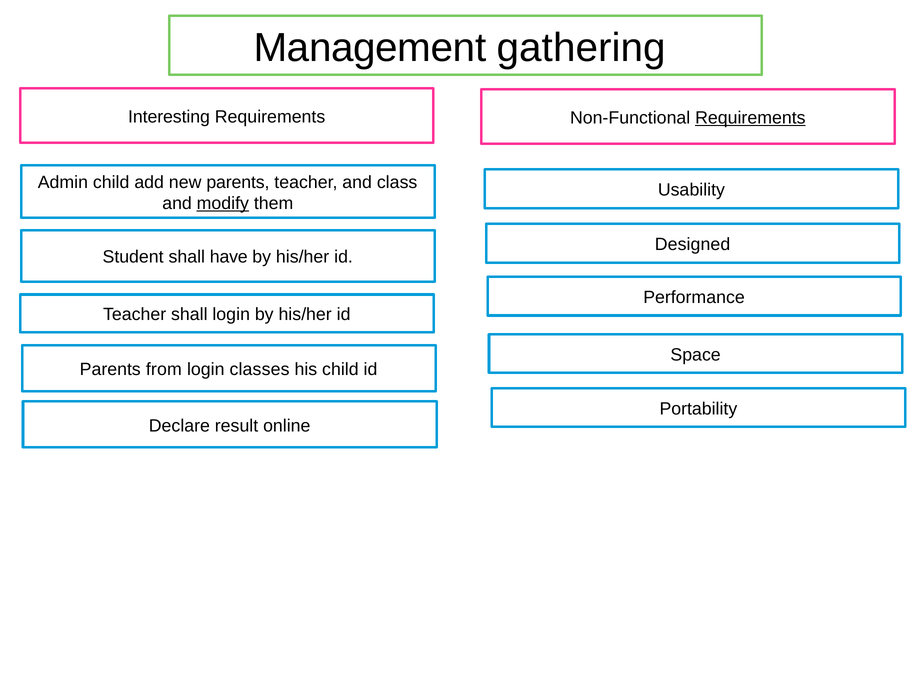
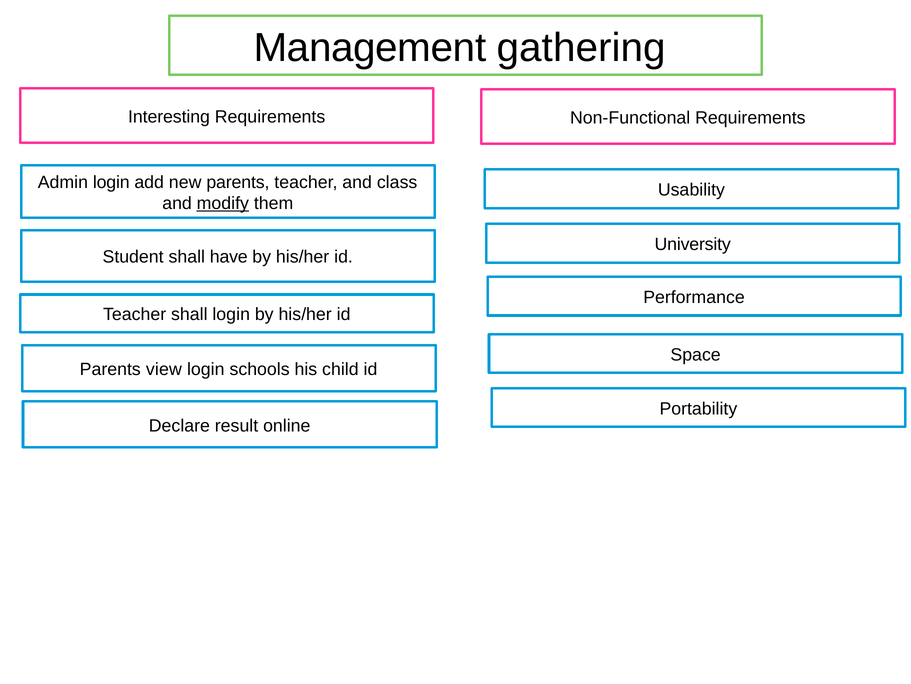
Requirements underline: present -> none (750, 118)
Admin child: child -> login (111, 182)
Designed: Designed -> University (693, 244)
from: from -> view (164, 369)
classes: classes -> schools (260, 369)
